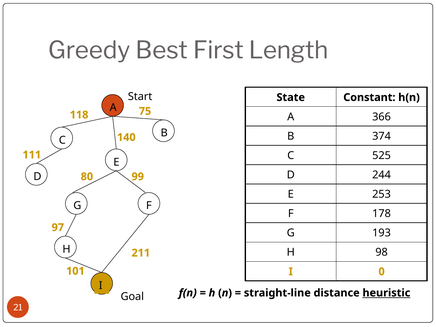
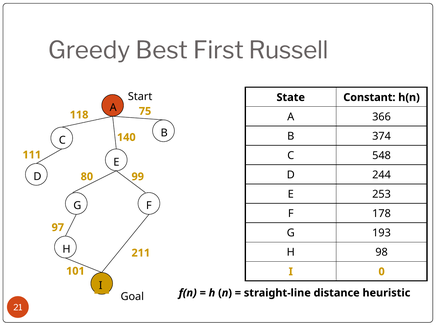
Length: Length -> Russell (288, 50)
525: 525 -> 548 (382, 155)
heuristic underline: present -> none (386, 293)
